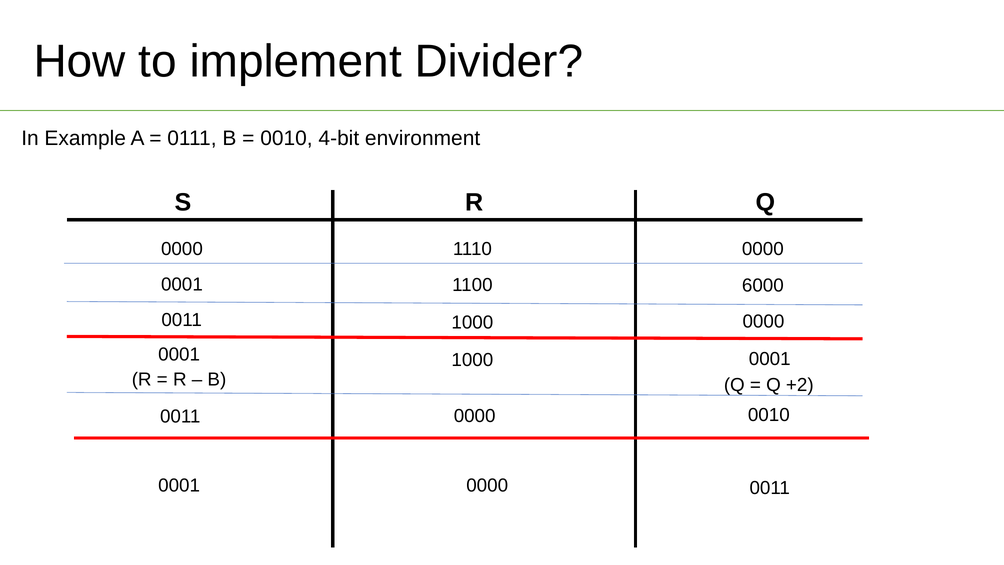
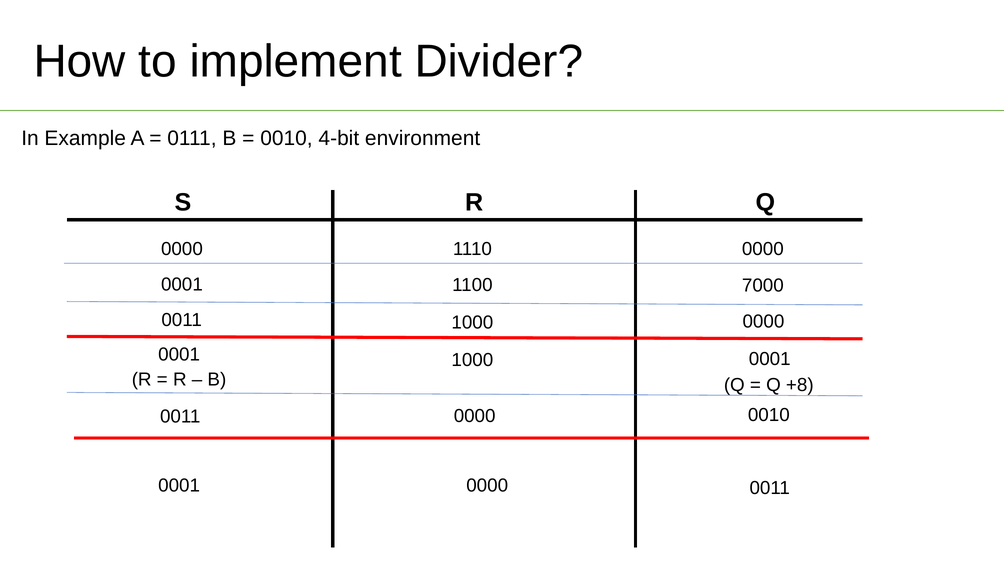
6000: 6000 -> 7000 (763, 285)
+2: +2 -> +8 (800, 385)
